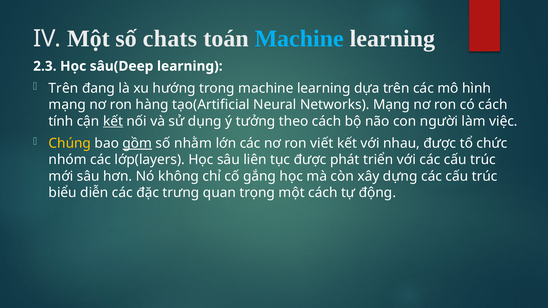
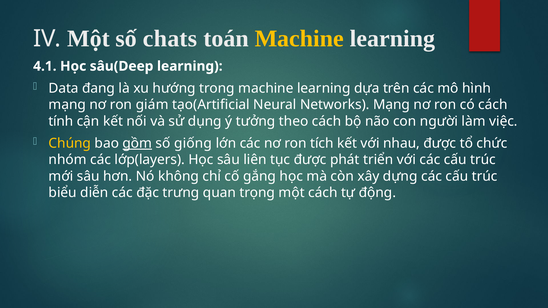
Machine colour: light blue -> yellow (299, 38)
2.3: 2.3 -> 4.1 (45, 66)
Trên: Trên -> Data (64, 88)
hàng: hàng -> giám (152, 105)
kết underline: present -> none (113, 121)
nhằm: nhằm -> giống (193, 143)
viết: viết -> tích (322, 143)
